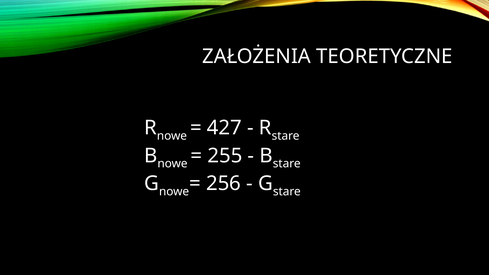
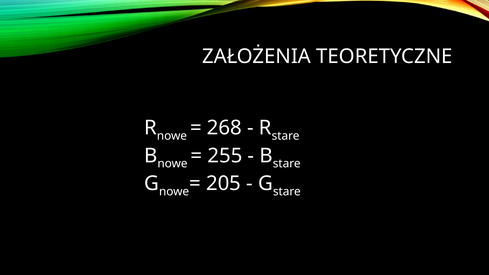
427: 427 -> 268 (224, 128)
256: 256 -> 205 (223, 184)
